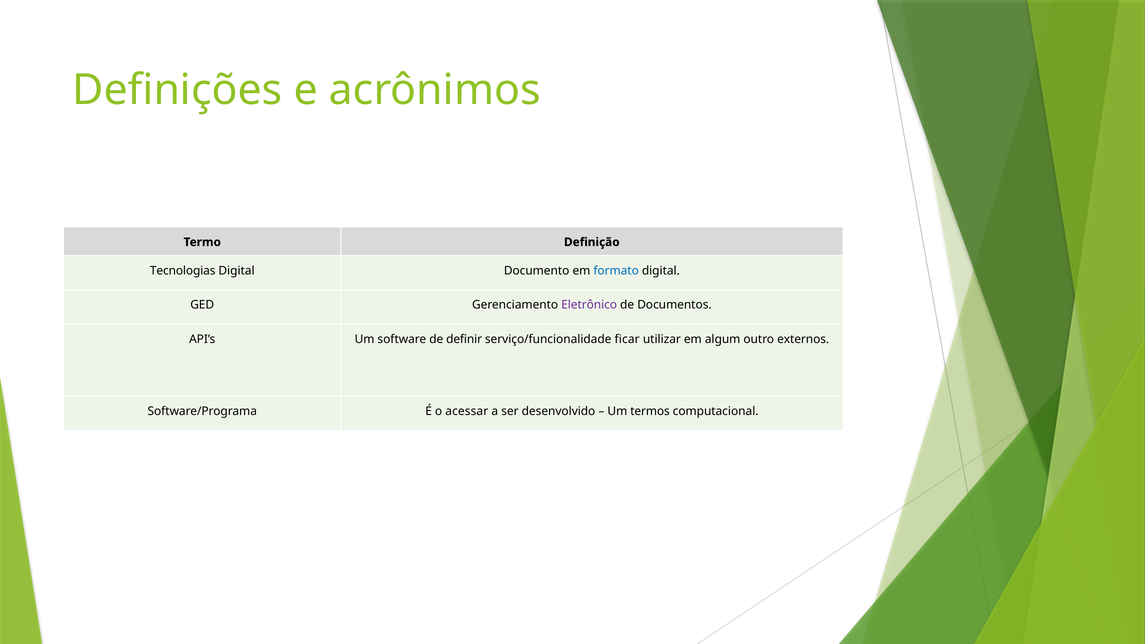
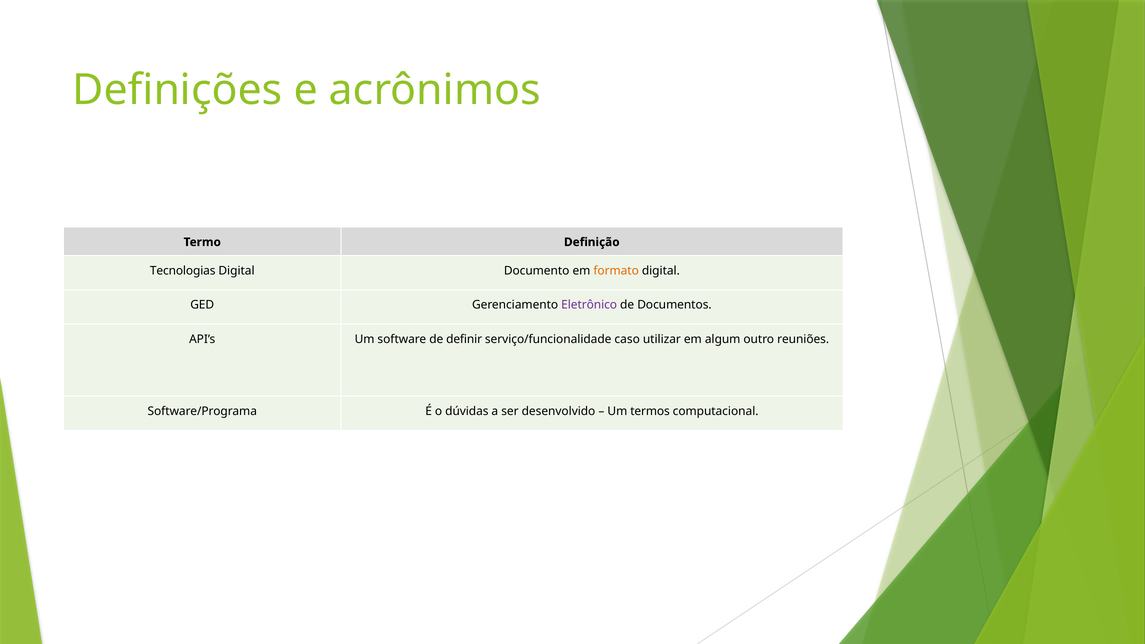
formato colour: blue -> orange (616, 271)
ficar: ficar -> caso (627, 339)
externos: externos -> reuniões (803, 339)
acessar: acessar -> dúvidas (467, 411)
